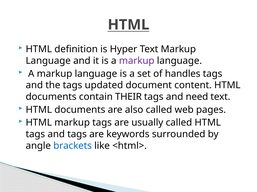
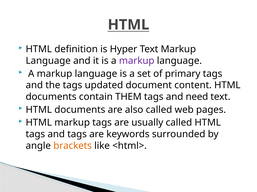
handles: handles -> primary (183, 74)
THEIR: THEIR -> THEM (128, 97)
brackets colour: blue -> orange (73, 146)
